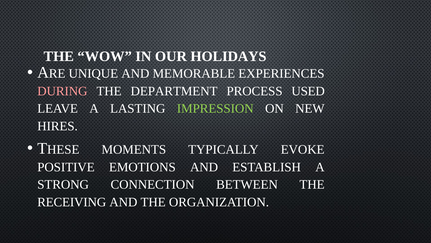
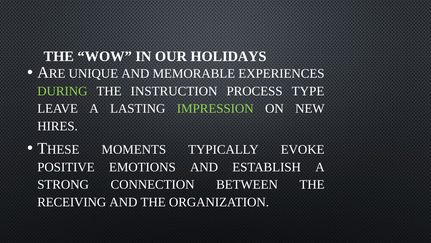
DURING colour: pink -> light green (62, 91)
DEPARTMENT: DEPARTMENT -> INSTRUCTION (174, 91)
USED: USED -> TYPE (308, 91)
